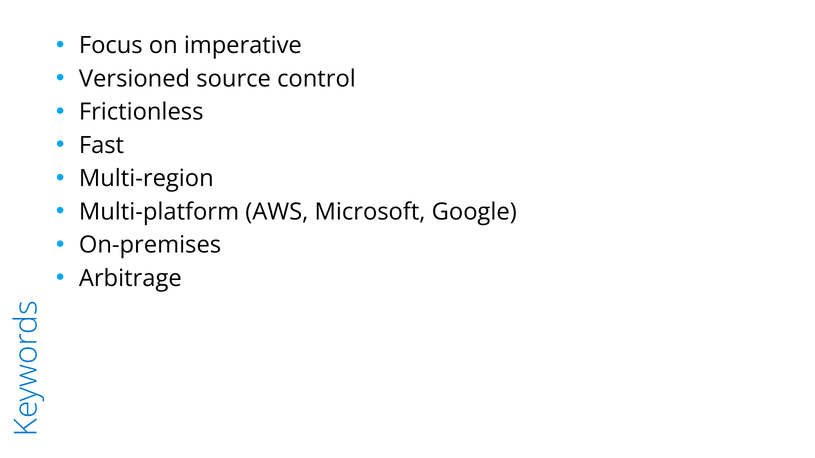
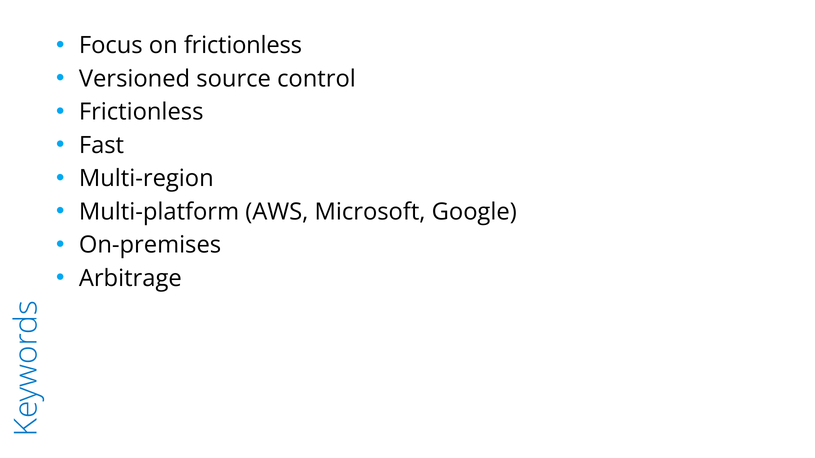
on imperative: imperative -> frictionless (243, 46)
